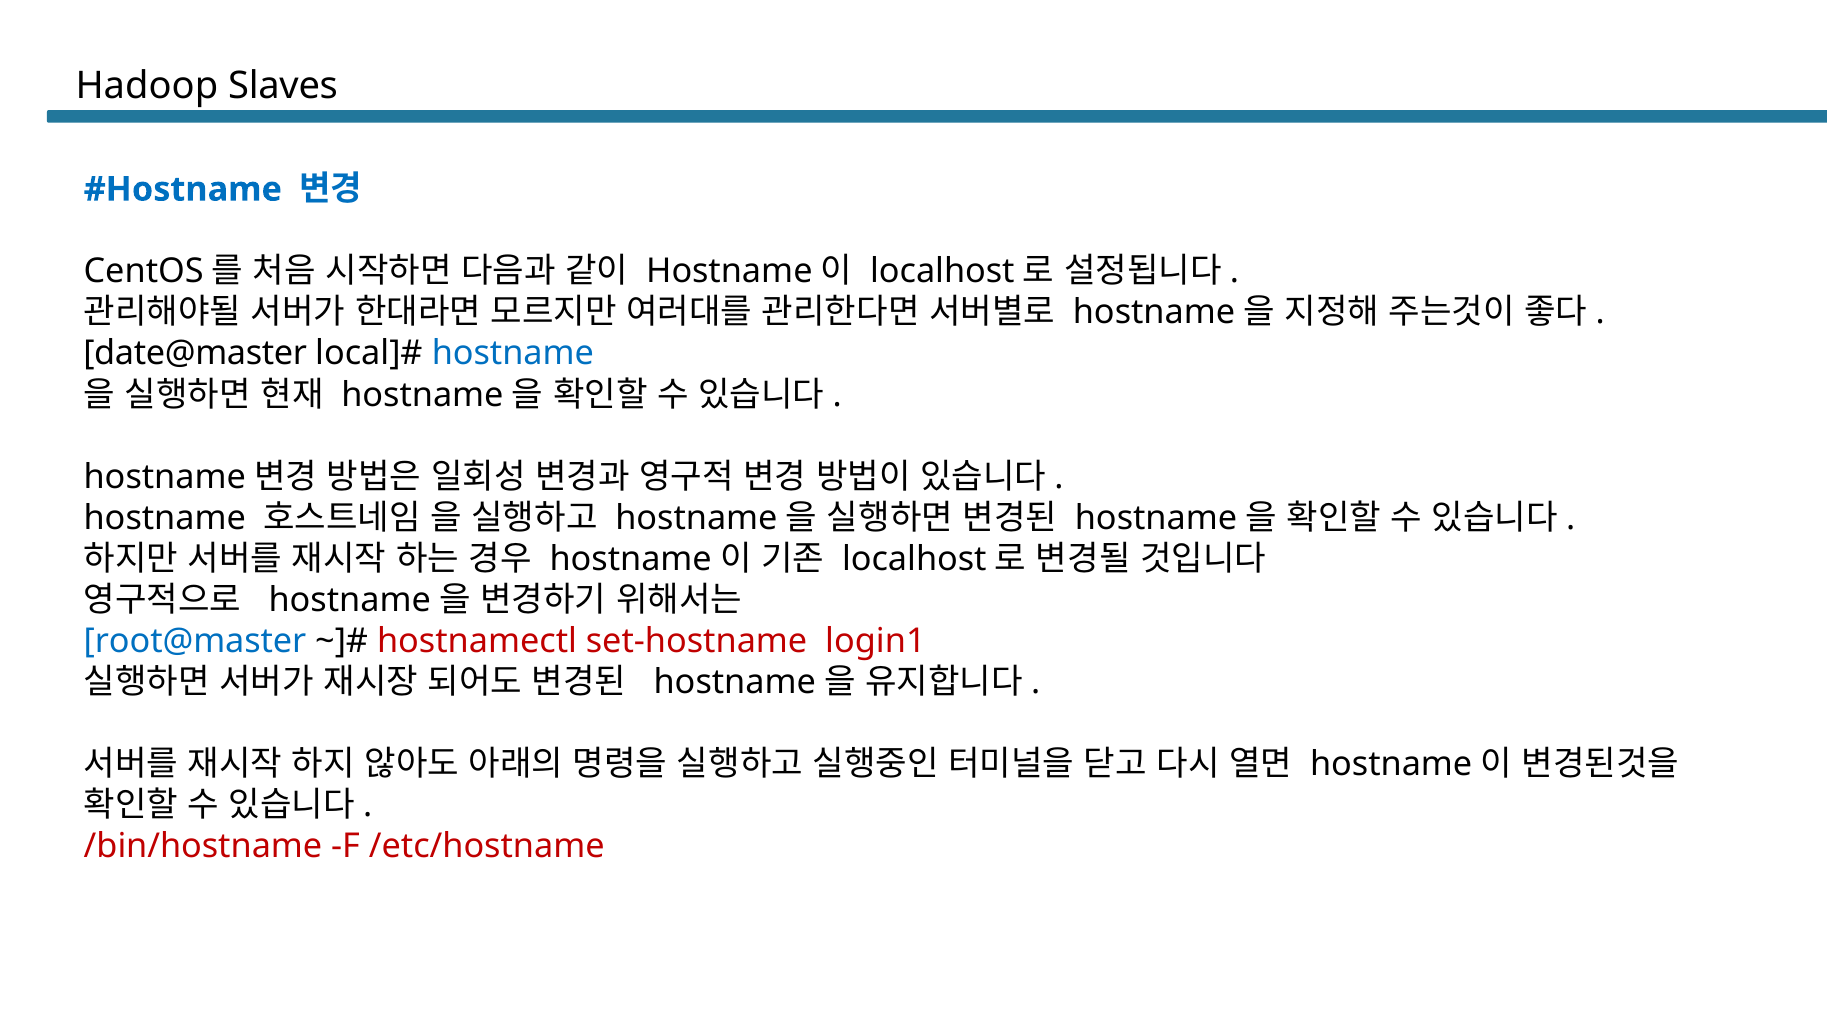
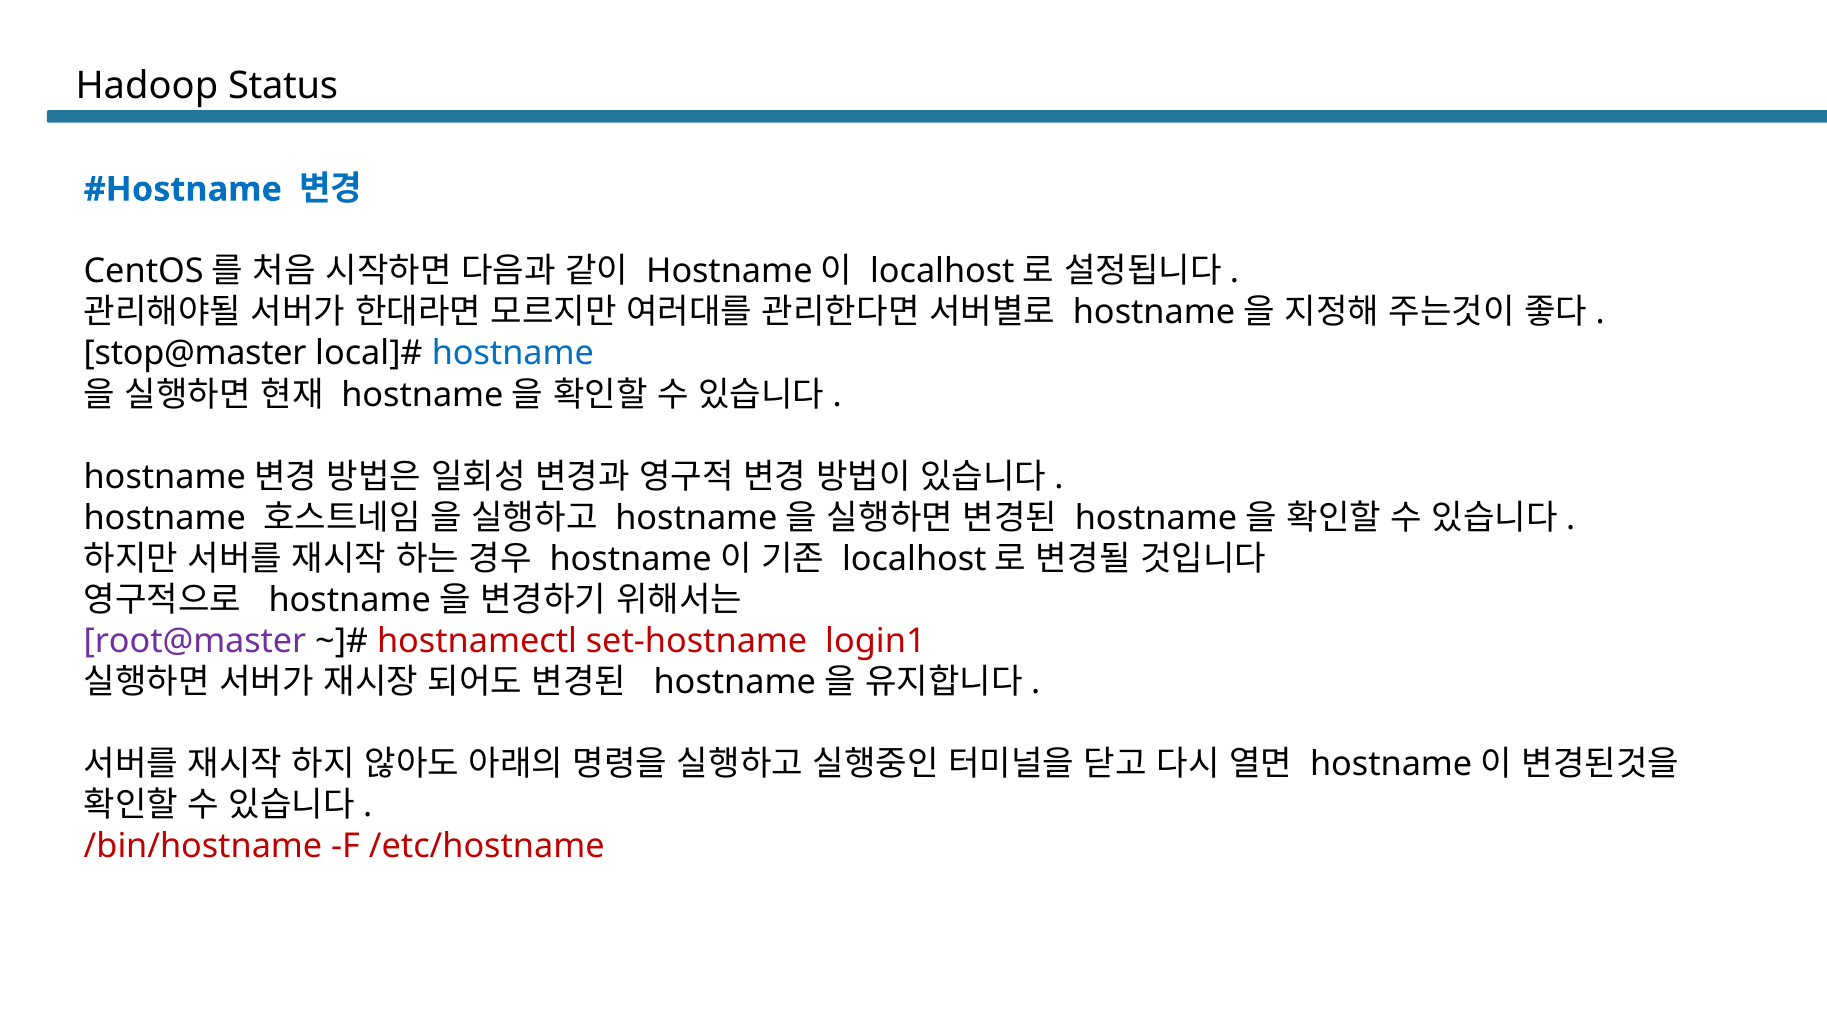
Slaves: Slaves -> Status (283, 86)
date@master: date@master -> stop@master (195, 354)
root@master colour: blue -> purple (195, 642)
